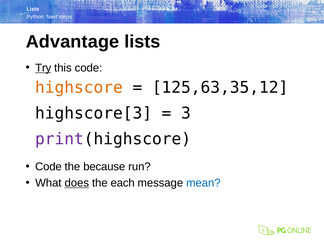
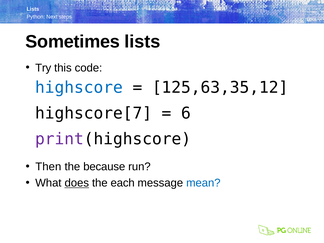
Advantage: Advantage -> Sometimes (73, 42)
Try underline: present -> none (43, 68)
highscore colour: orange -> blue (79, 87)
highscore[3: highscore[3 -> highscore[7 (94, 113)
3: 3 -> 6 (186, 113)
Code: Code -> Then (48, 167)
